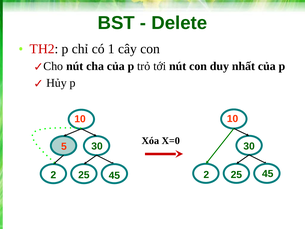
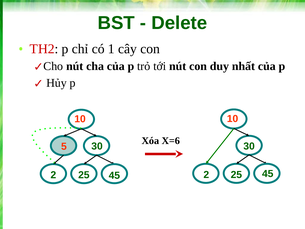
X=0: X=0 -> X=6 (171, 140)
